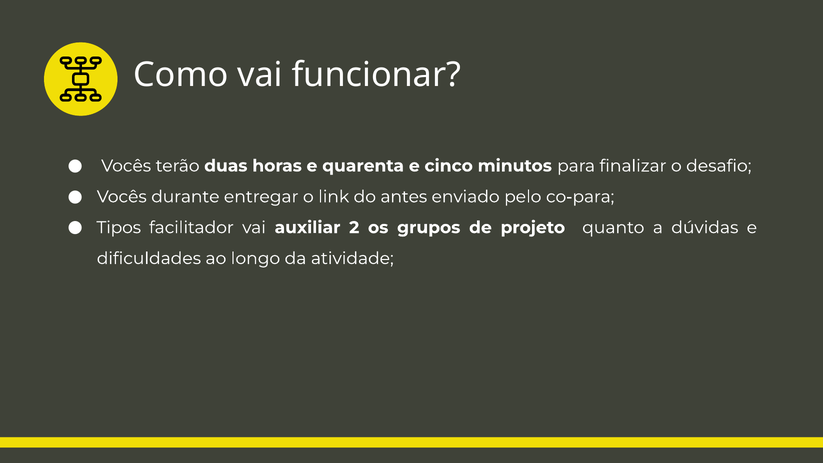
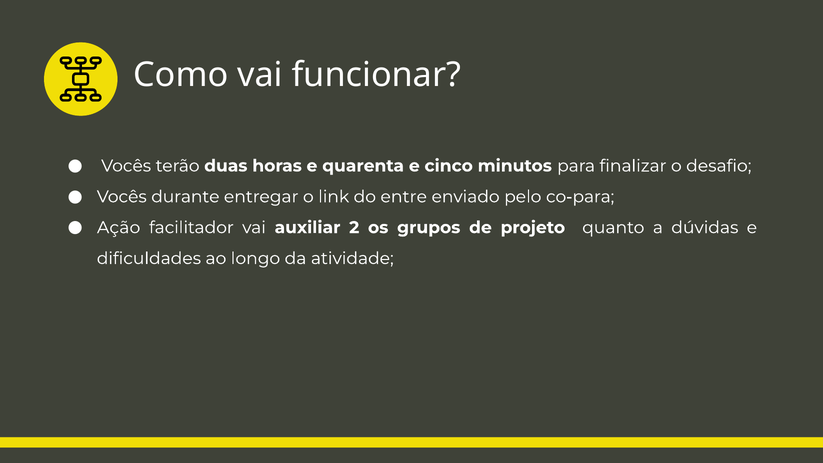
antes: antes -> entre (404, 197)
Tipos: Tipos -> Ação (119, 228)
